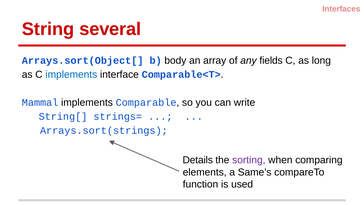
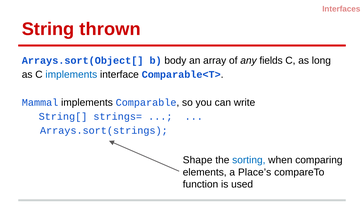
several: several -> thrown (110, 29)
Details: Details -> Shape (198, 160)
sorting colour: purple -> blue (249, 160)
Same’s: Same’s -> Place’s (255, 172)
